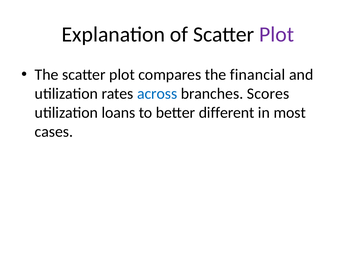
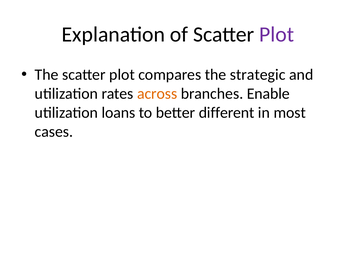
financial: financial -> strategic (258, 75)
across colour: blue -> orange (157, 94)
Scores: Scores -> Enable (268, 94)
